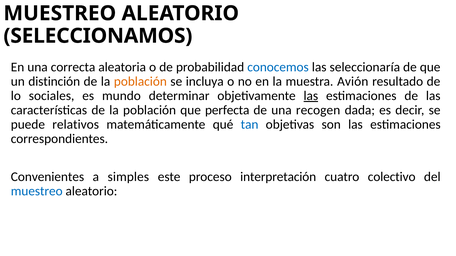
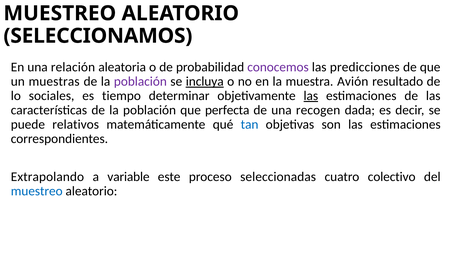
correcta: correcta -> relación (73, 67)
conocemos colour: blue -> purple (278, 67)
seleccionaría: seleccionaría -> predicciones (365, 67)
distinción: distinción -> muestras (54, 82)
población colour: orange -> purple (140, 82)
incluya underline: none -> present (205, 82)
mundo: mundo -> tiempo (121, 96)
Convenientes: Convenientes -> Extrapolando (47, 177)
simples: simples -> variable (128, 177)
interpretación: interpretación -> seleccionadas (278, 177)
